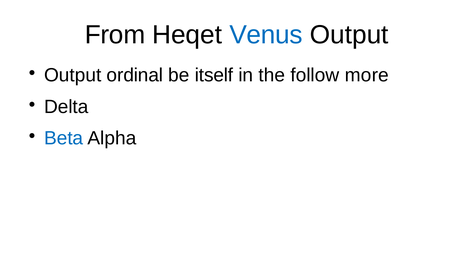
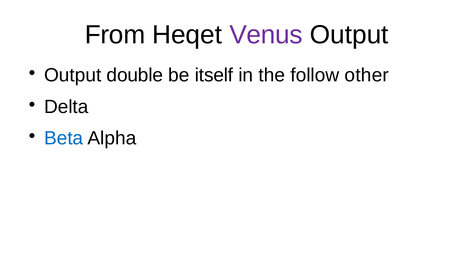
Venus colour: blue -> purple (266, 35)
ordinal: ordinal -> double (135, 75)
more: more -> other (367, 75)
